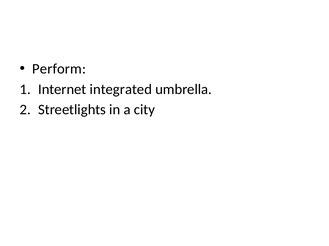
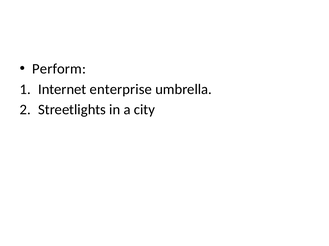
integrated: integrated -> enterprise (121, 89)
